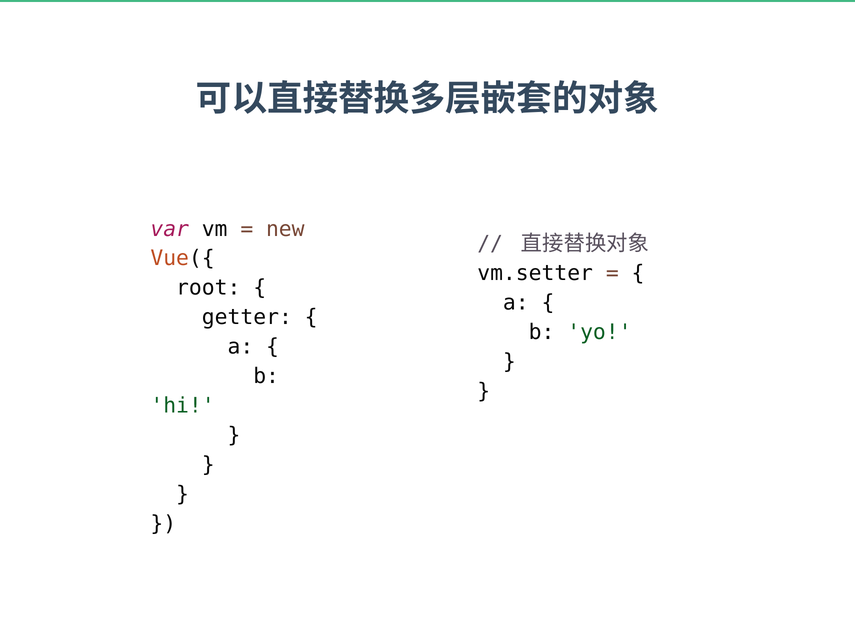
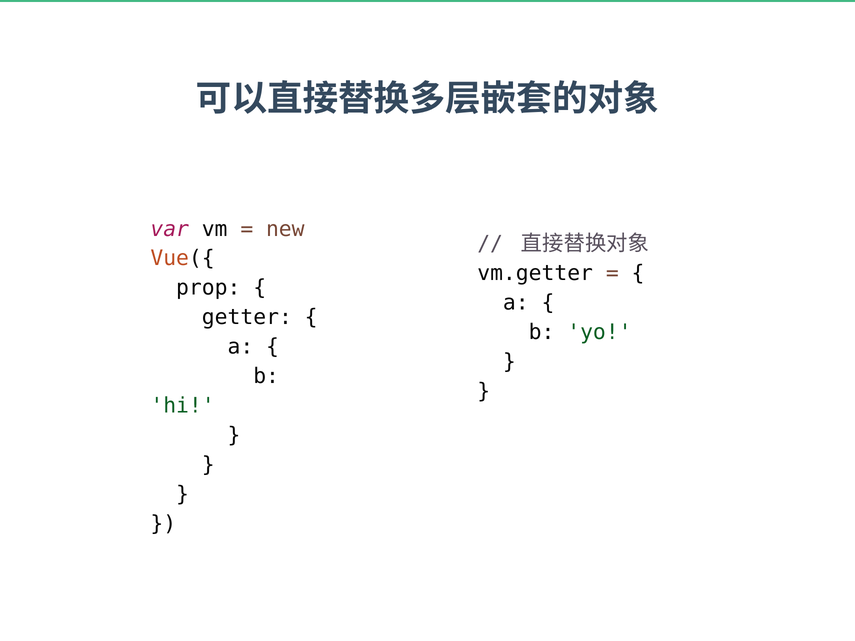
vm.setter: vm.setter -> vm.getter (535, 273)
root: root -> prop (208, 288)
